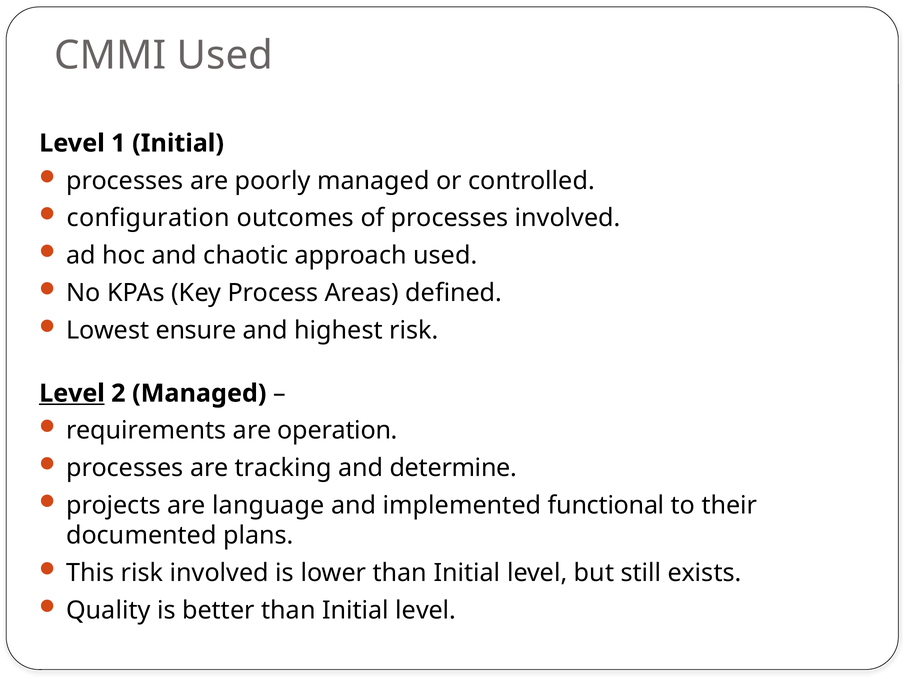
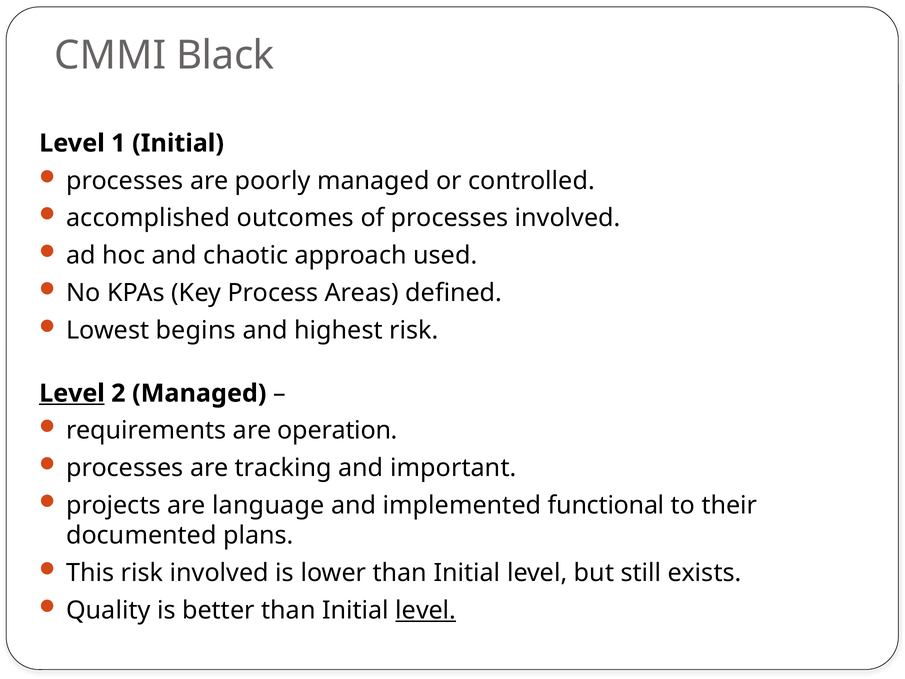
CMMI Used: Used -> Black (225, 56)
configuration: configuration -> accomplished (148, 218)
ensure: ensure -> begins (196, 330)
determine: determine -> important (453, 468)
level underline: none -> present (426, 610)
